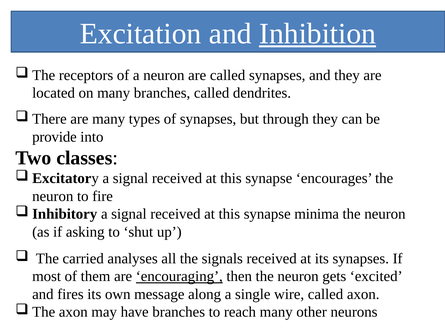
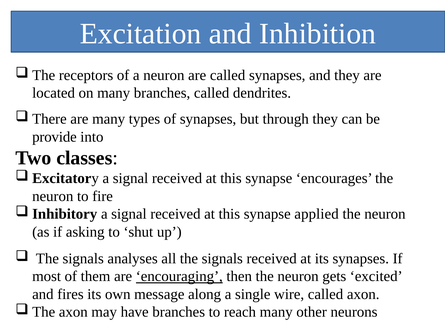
Inhibition underline: present -> none (318, 34)
minima: minima -> applied (317, 214)
carried: carried -> signals (83, 258)
